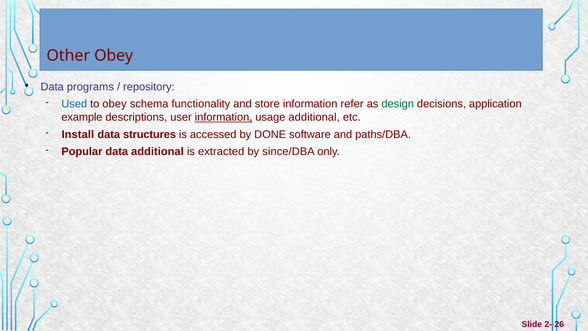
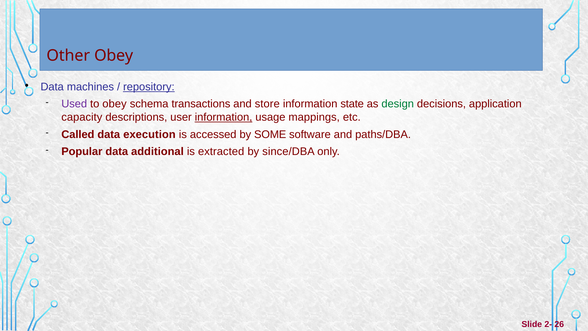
programs: programs -> machines (90, 87)
repository underline: none -> present (149, 87)
Used colour: blue -> purple (74, 104)
functionality: functionality -> transactions (201, 104)
refer: refer -> state (352, 104)
example: example -> capacity (82, 117)
usage additional: additional -> mappings (314, 117)
Install: Install -> Called (78, 134)
structures: structures -> execution (149, 134)
DONE: DONE -> SOME (270, 134)
